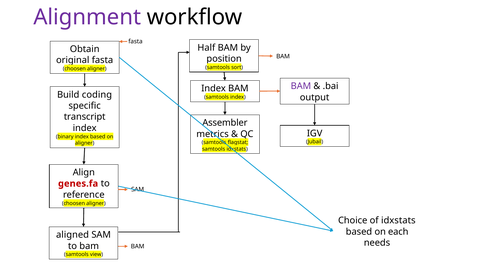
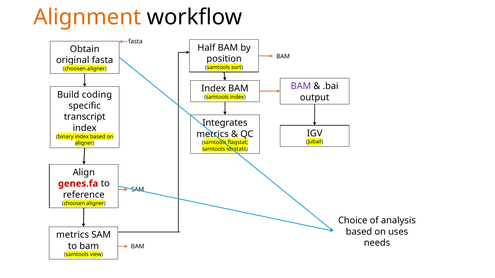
Alignment colour: purple -> orange (87, 17)
Assembler: Assembler -> Integrates (225, 123)
of idxstats: idxstats -> analysis (398, 221)
each: each -> uses (398, 232)
aligned: aligned -> metrics (73, 235)
